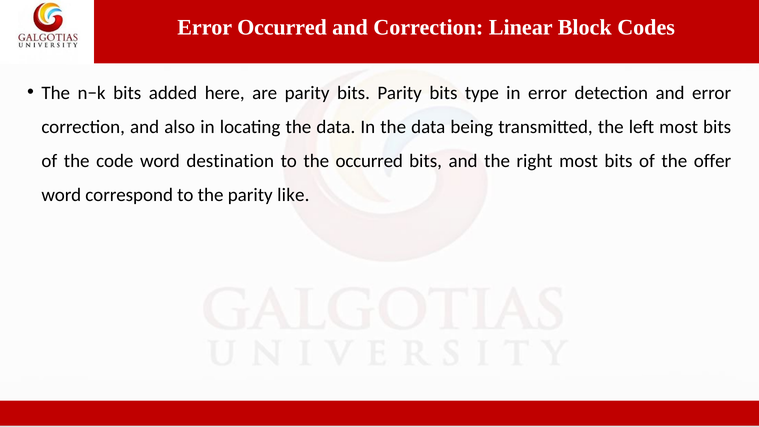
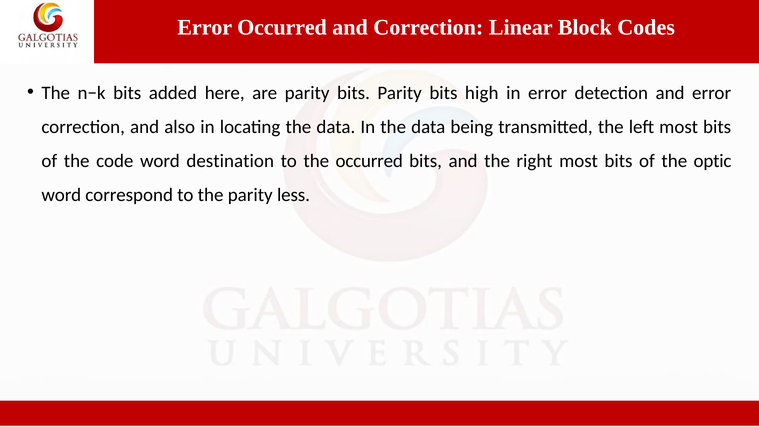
type: type -> high (482, 93)
offer: offer -> optic (713, 161)
like: like -> less (293, 195)
